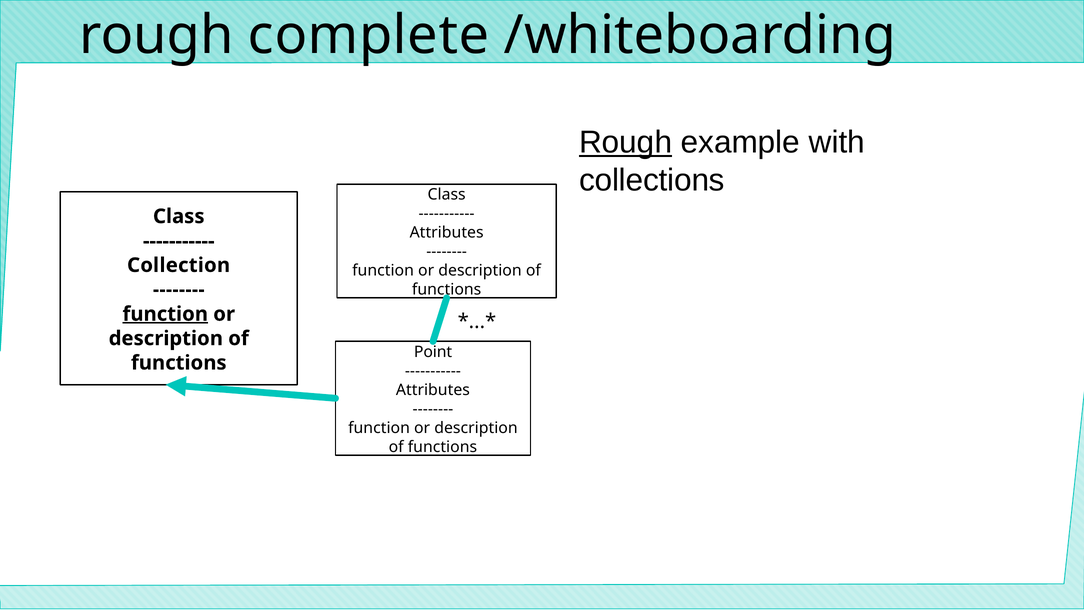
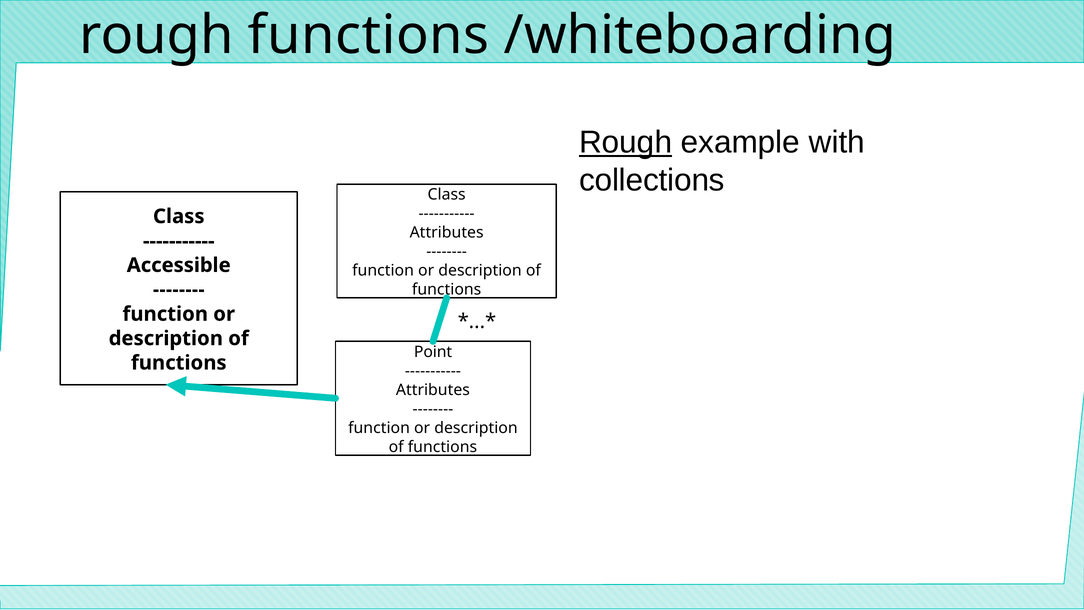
rough complete: complete -> functions (369, 35)
Collection: Collection -> Accessible (179, 265)
function underline: present -> none (165, 314)
